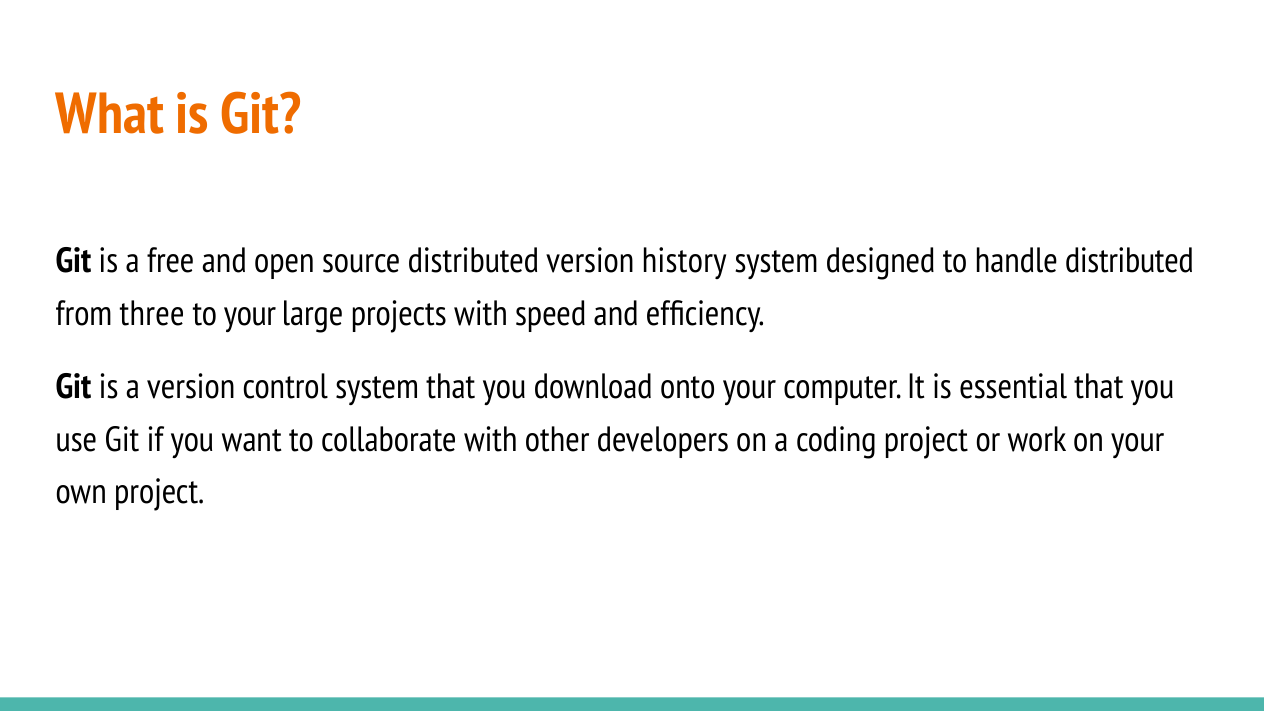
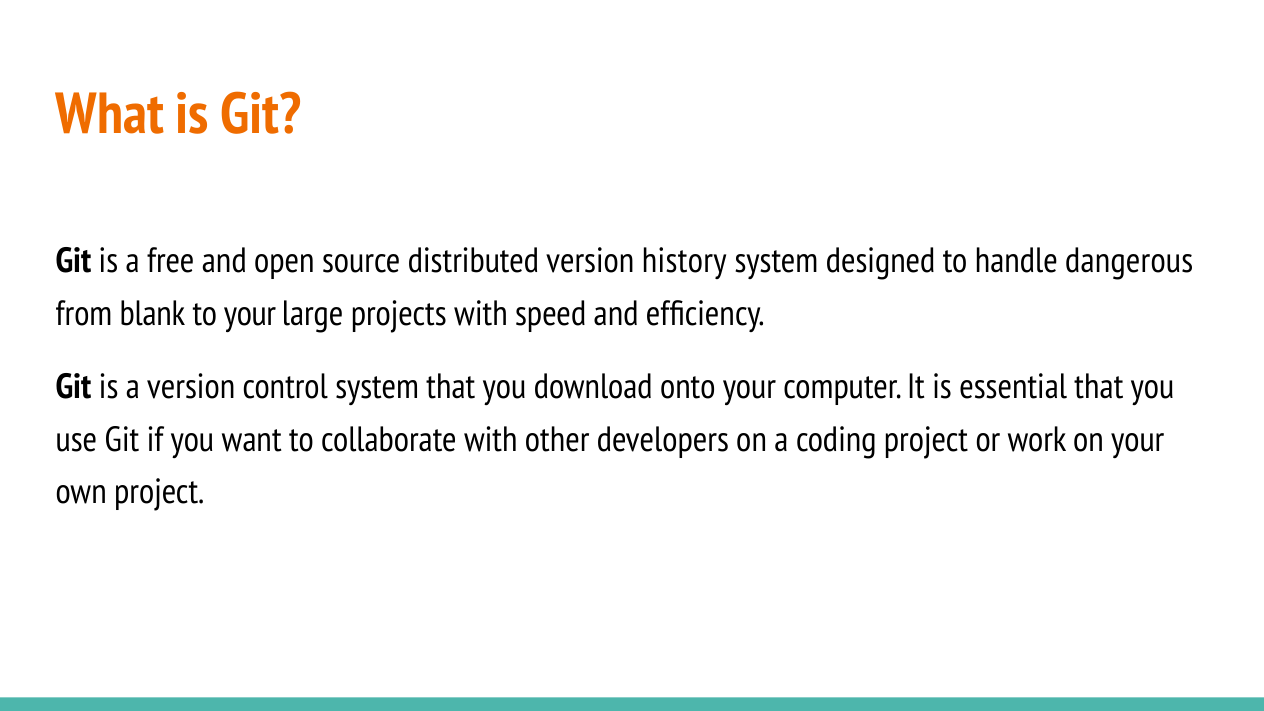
handle distributed: distributed -> dangerous (1129, 261)
three: three -> blank (152, 314)
